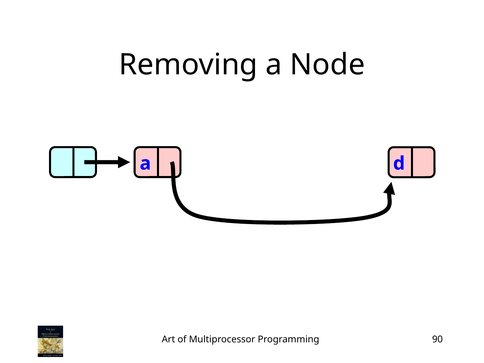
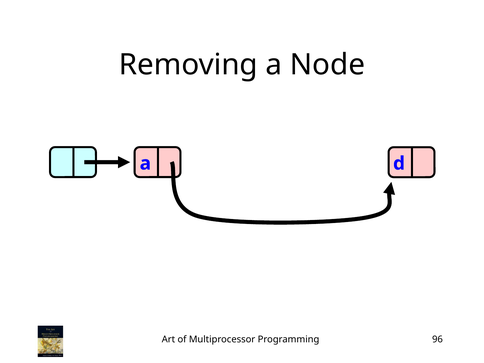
90: 90 -> 96 (437, 339)
